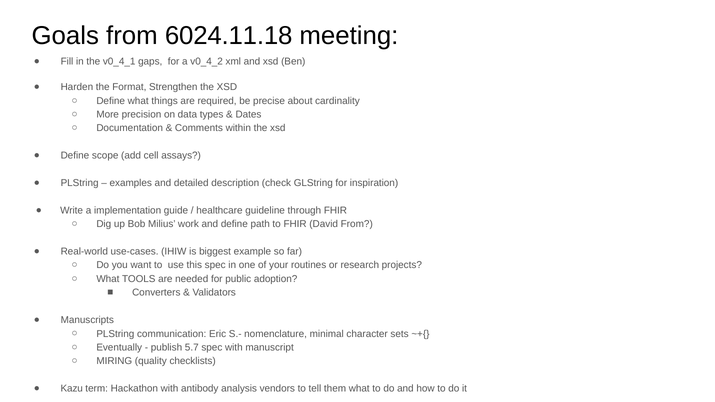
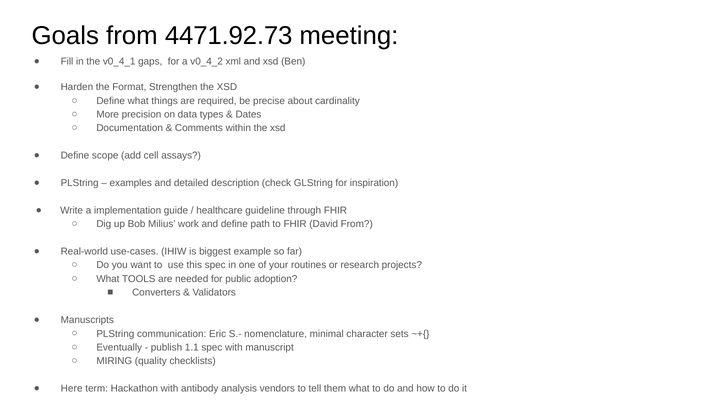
6024.11.18: 6024.11.18 -> 4471.92.73 (229, 36)
5.7: 5.7 -> 1.1 (192, 348)
Kazu: Kazu -> Here (72, 389)
